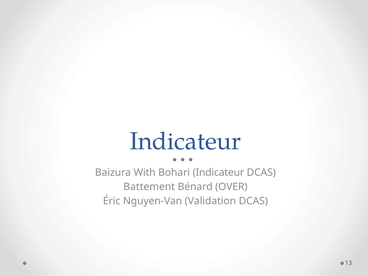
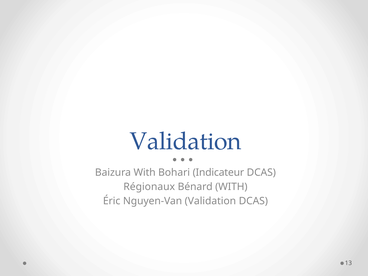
Indicateur: Indicateur -> Validation (186, 141)
Battement: Battement -> Régionaux (149, 187)
Bénard OVER: OVER -> WITH (231, 187)
